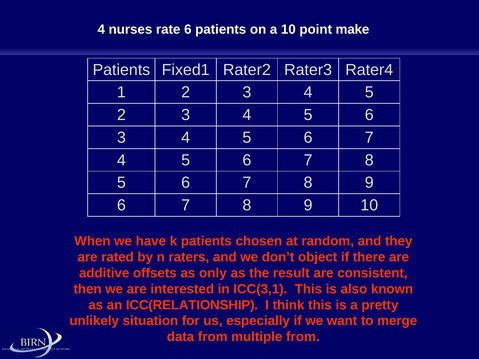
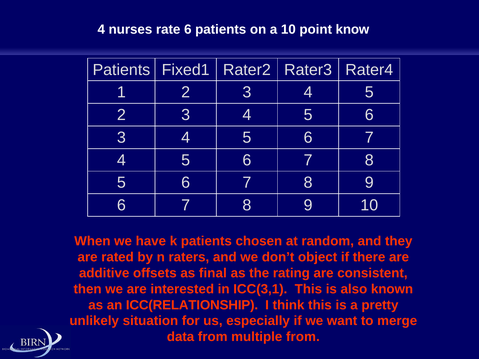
make: make -> know (352, 29)
only: only -> final (213, 273)
result: result -> rating (291, 273)
